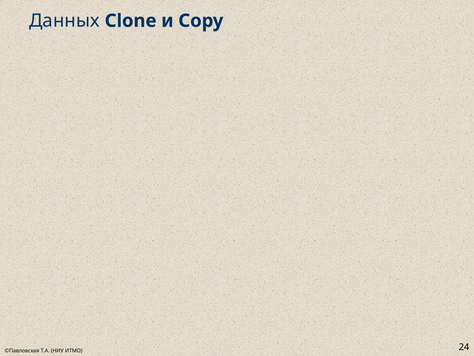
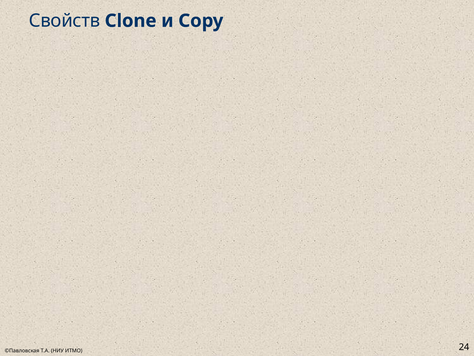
Данных: Данных -> Свойств (65, 21)
